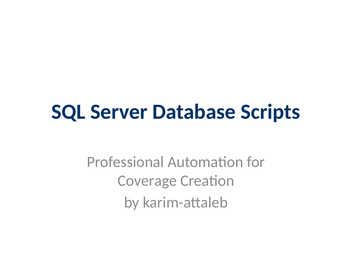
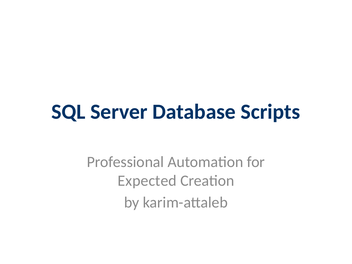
Coverage: Coverage -> Expected (147, 181)
